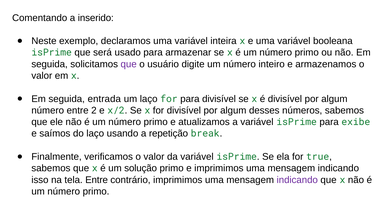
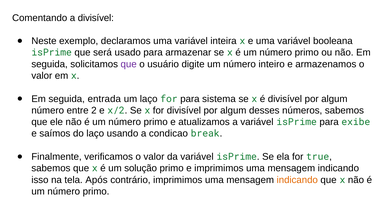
a inserido: inserido -> divisível (96, 18)
para divisível: divisível -> sistema (219, 99)
repetição: repetição -> condicao (168, 133)
tela Entre: Entre -> Após (97, 179)
indicando colour: purple -> orange (297, 179)
